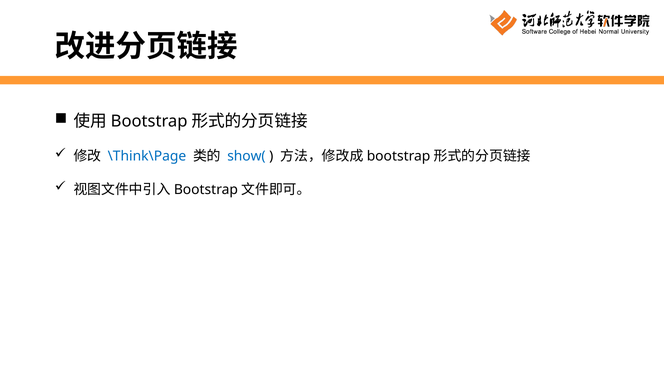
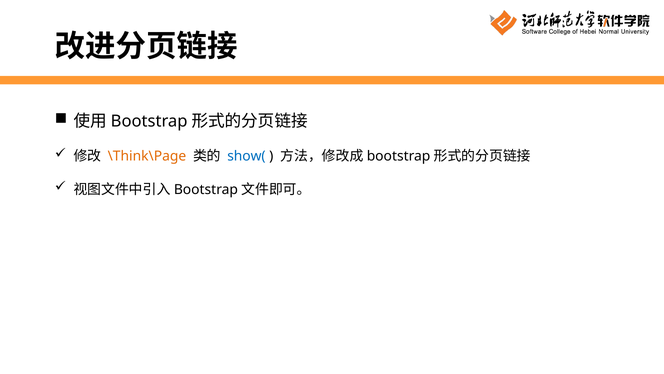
\Think\Page colour: blue -> orange (147, 156)
